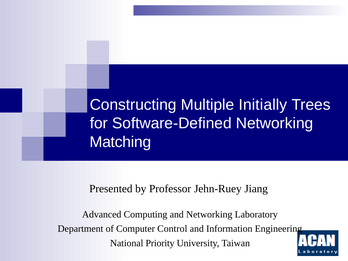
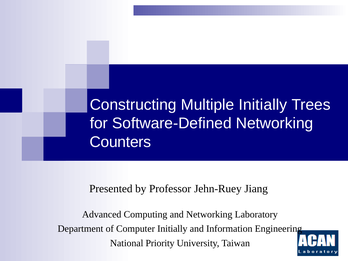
Matching: Matching -> Counters (120, 142)
Computer Control: Control -> Initially (172, 229)
